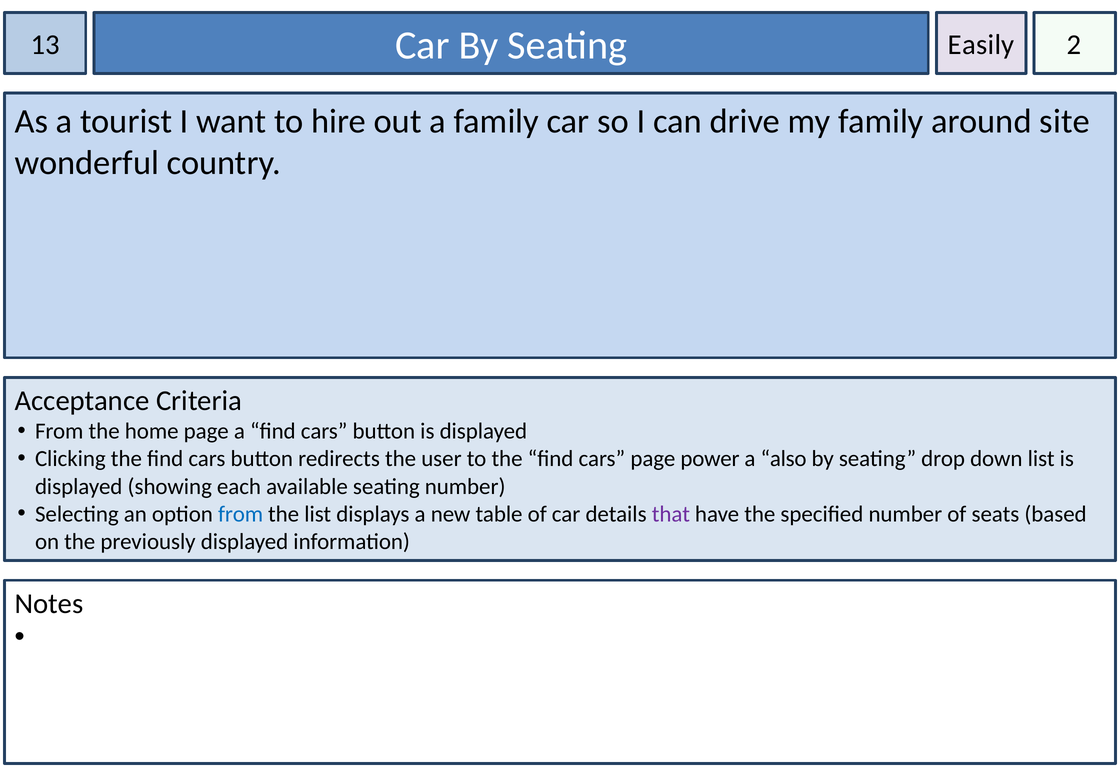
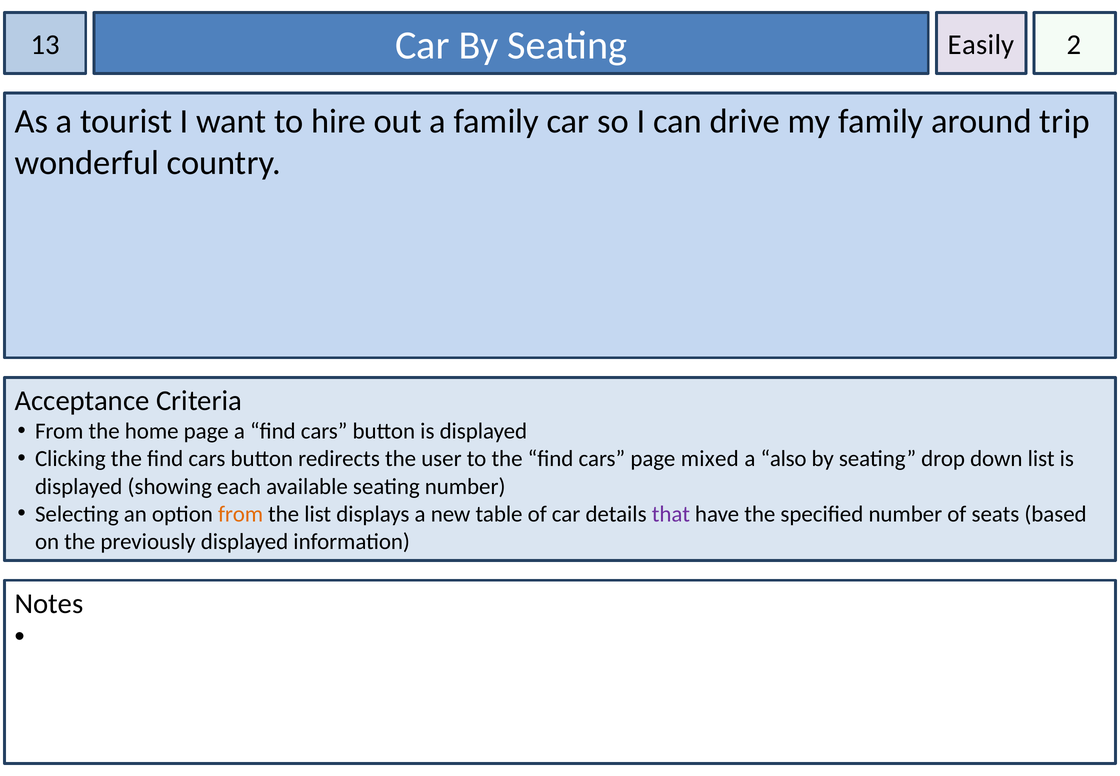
site: site -> trip (1065, 121)
power: power -> mixed (710, 459)
from colour: blue -> orange (241, 514)
